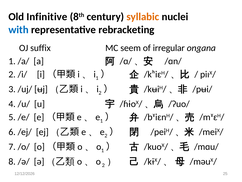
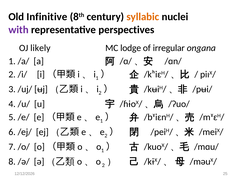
with colour: blue -> purple (19, 30)
rebracketing: rebracketing -> perspectives (126, 30)
suffix: suffix -> likely (40, 48)
seem: seem -> lodge (131, 48)
